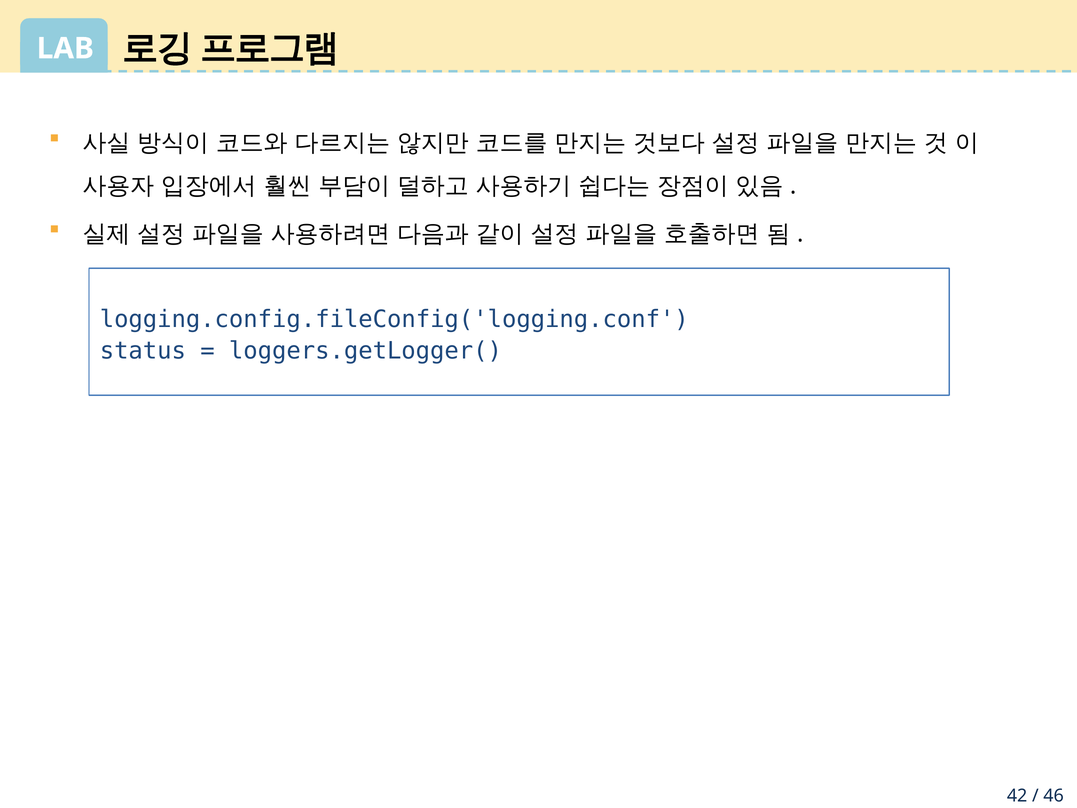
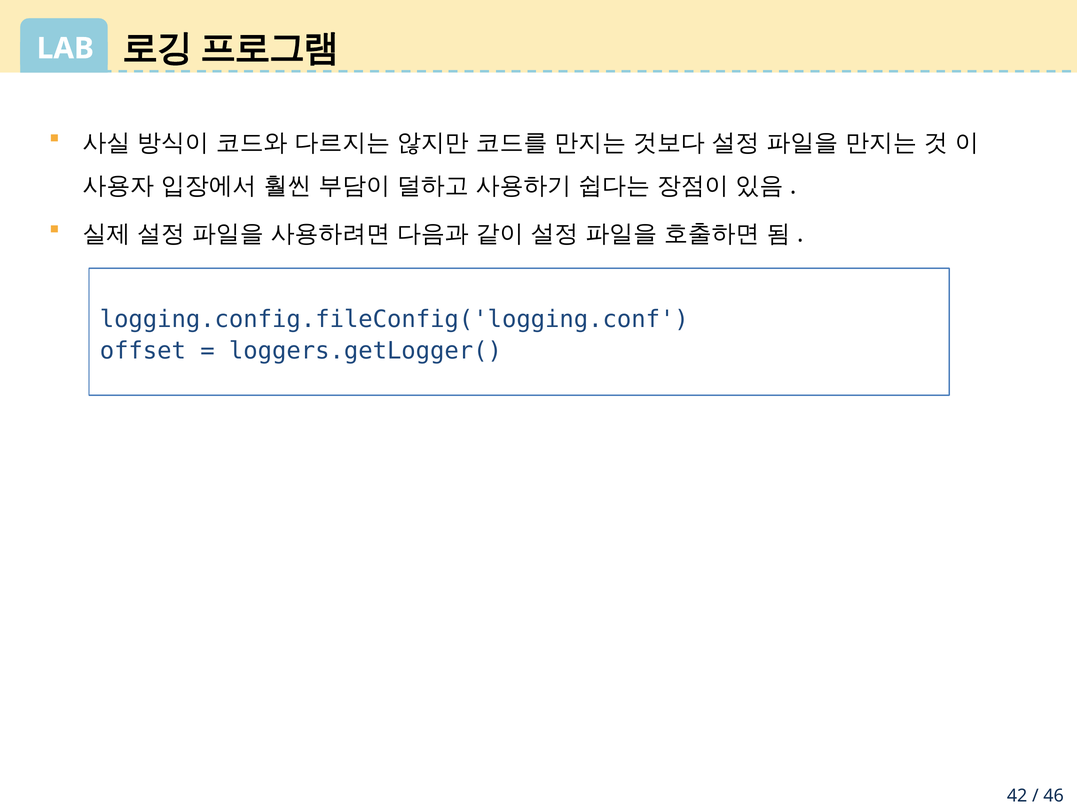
status: status -> offset (143, 351)
